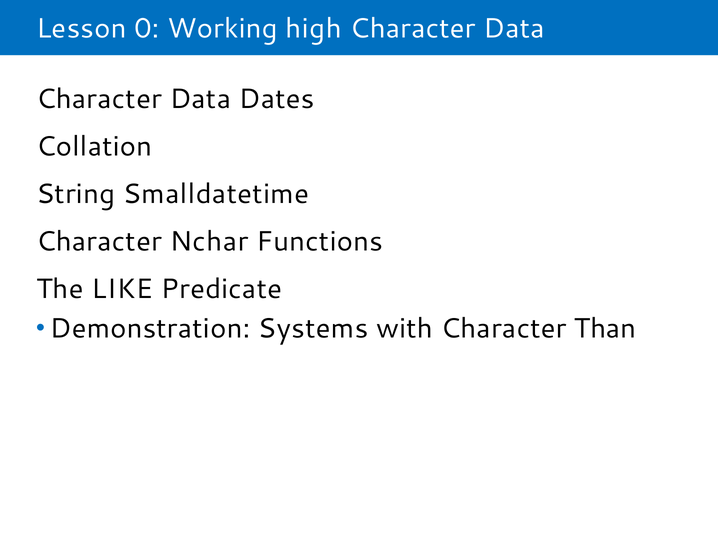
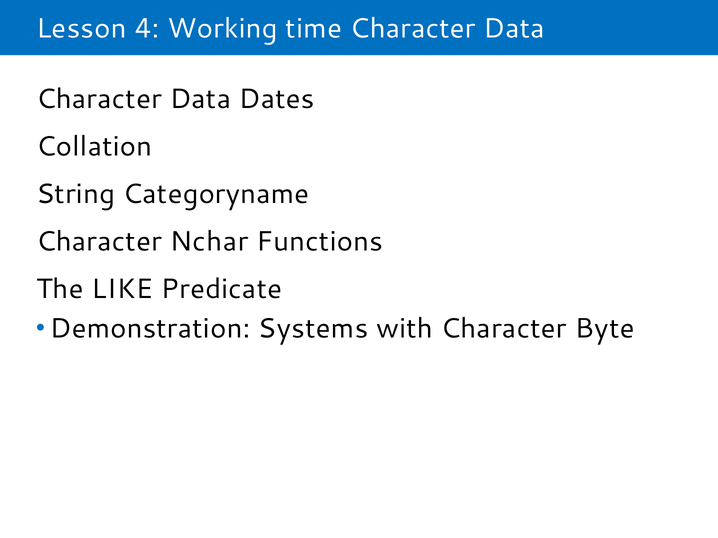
0: 0 -> 4 (147, 28)
high: high -> time (314, 28)
Smalldatetime: Smalldatetime -> Categoryname (216, 194)
Than: Than -> Byte (605, 329)
